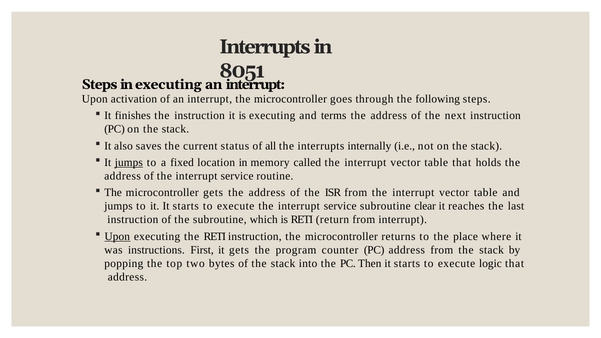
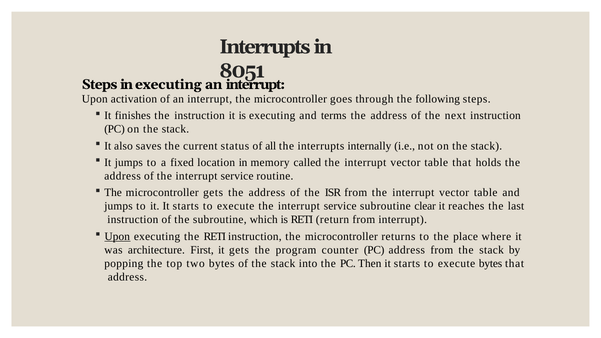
jumps underline: present -> none (129, 162)
instructions: instructions -> architecture (156, 250)
execute logic: logic -> bytes (491, 263)
